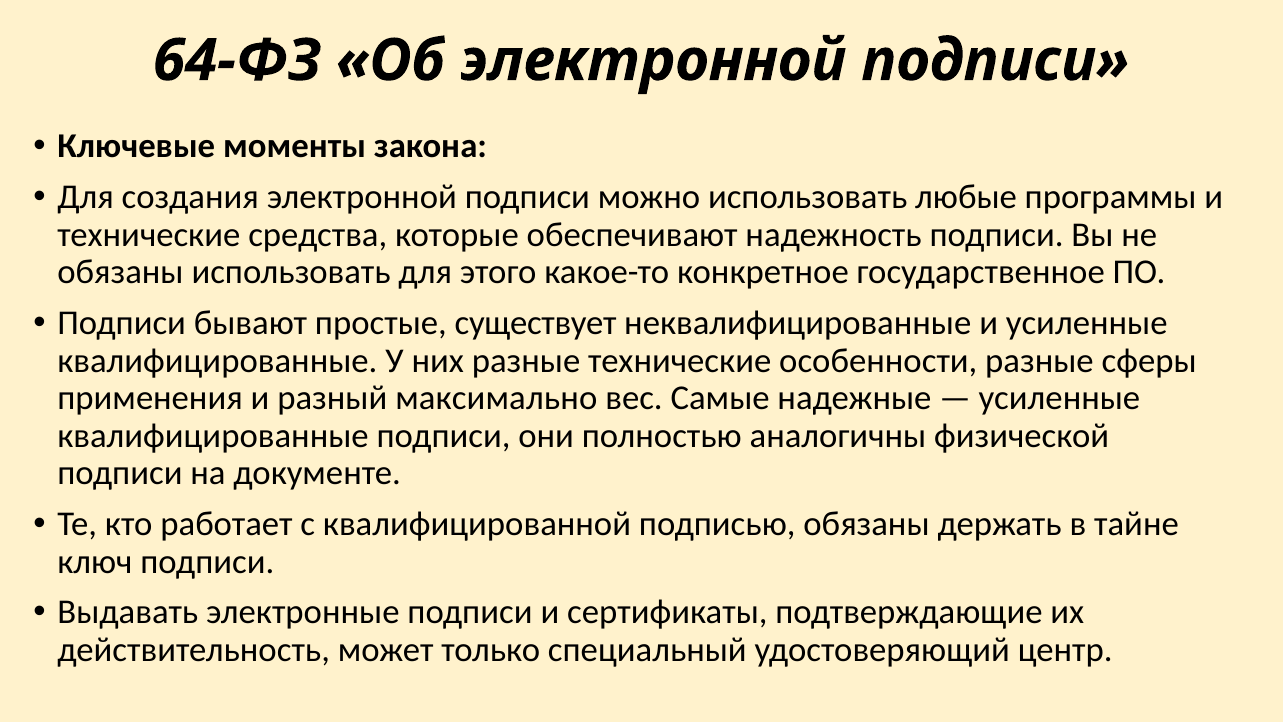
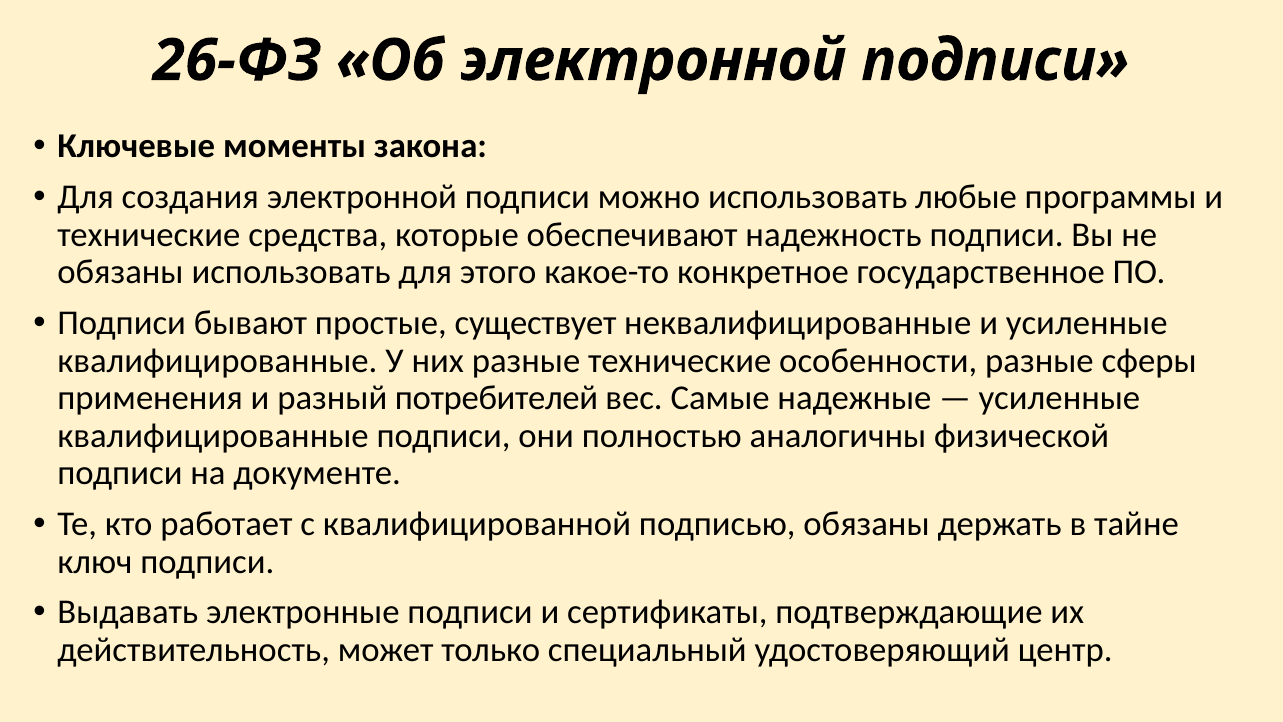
64-ФЗ: 64-ФЗ -> 26-ФЗ (237, 61)
максимально: максимально -> потребителей (497, 398)
